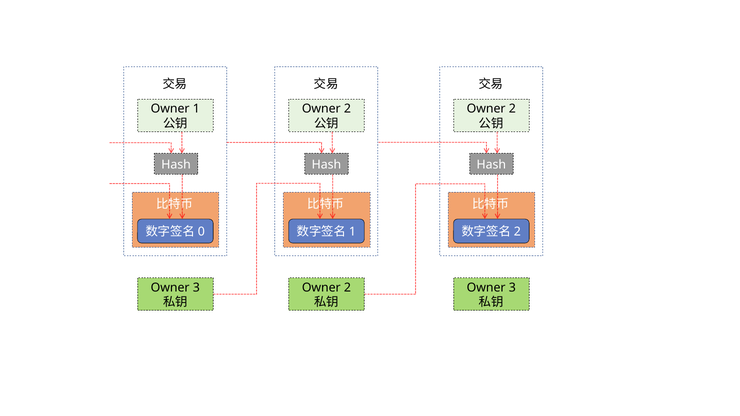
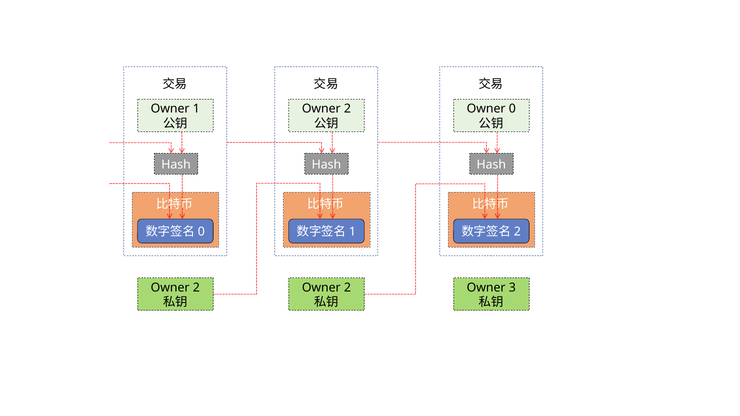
2: 2 -> 0 (512, 109)
3: 3 -> 2 (196, 288)
